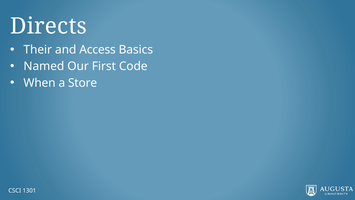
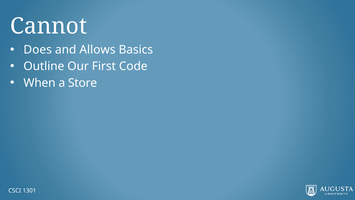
Directs: Directs -> Cannot (49, 26)
Their: Their -> Does (38, 50)
Access: Access -> Allows (97, 50)
Named: Named -> Outline (44, 66)
